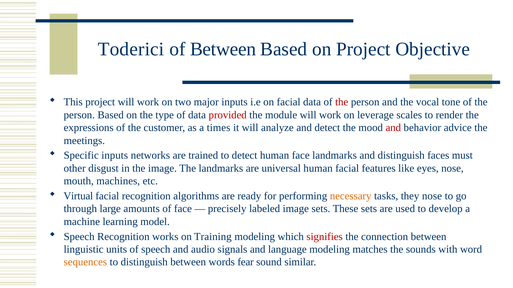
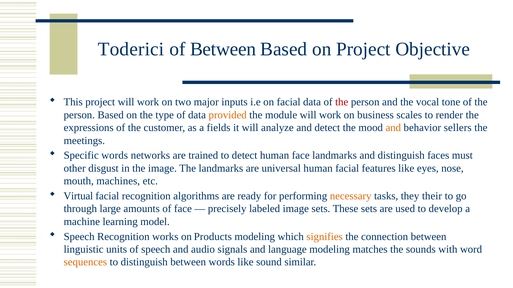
provided colour: red -> orange (228, 115)
leverage: leverage -> business (376, 115)
times: times -> fields (219, 128)
and colour: red -> orange (393, 128)
advice: advice -> sellers (458, 128)
Specific inputs: inputs -> words (115, 156)
they nose: nose -> their (432, 196)
Training: Training -> Products (213, 237)
signifies colour: red -> orange (325, 237)
words fear: fear -> like (246, 263)
